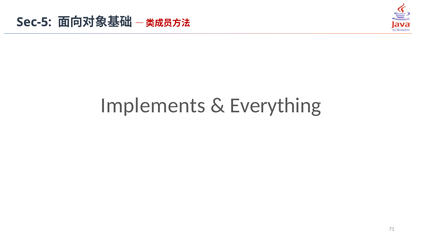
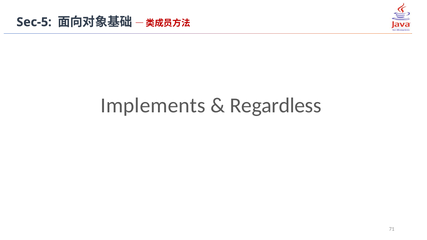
Everything: Everything -> Regardless (276, 106)
